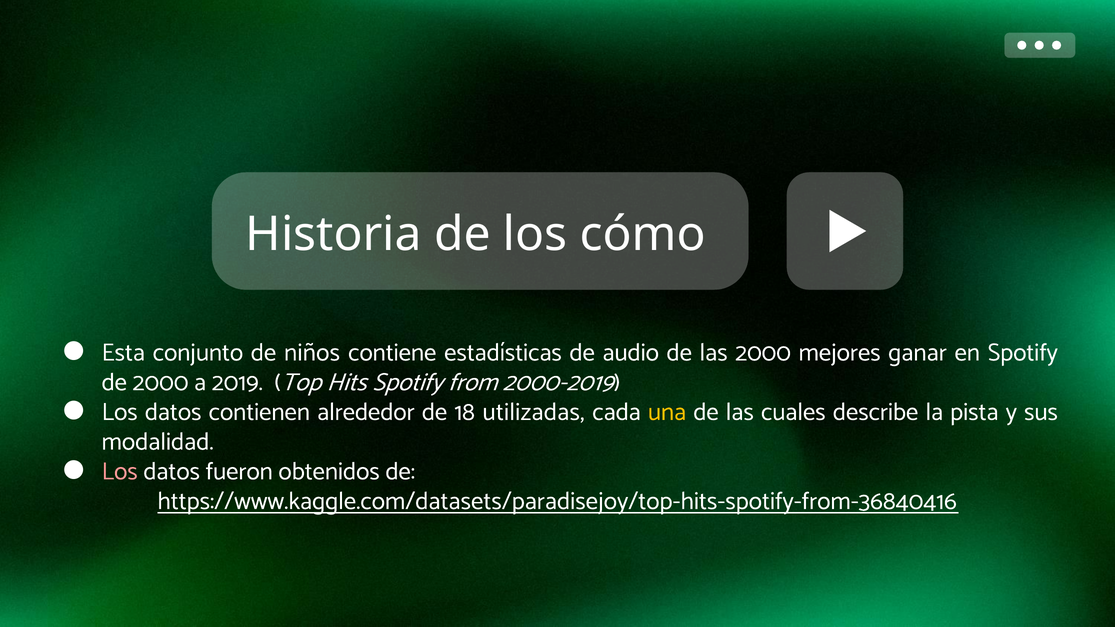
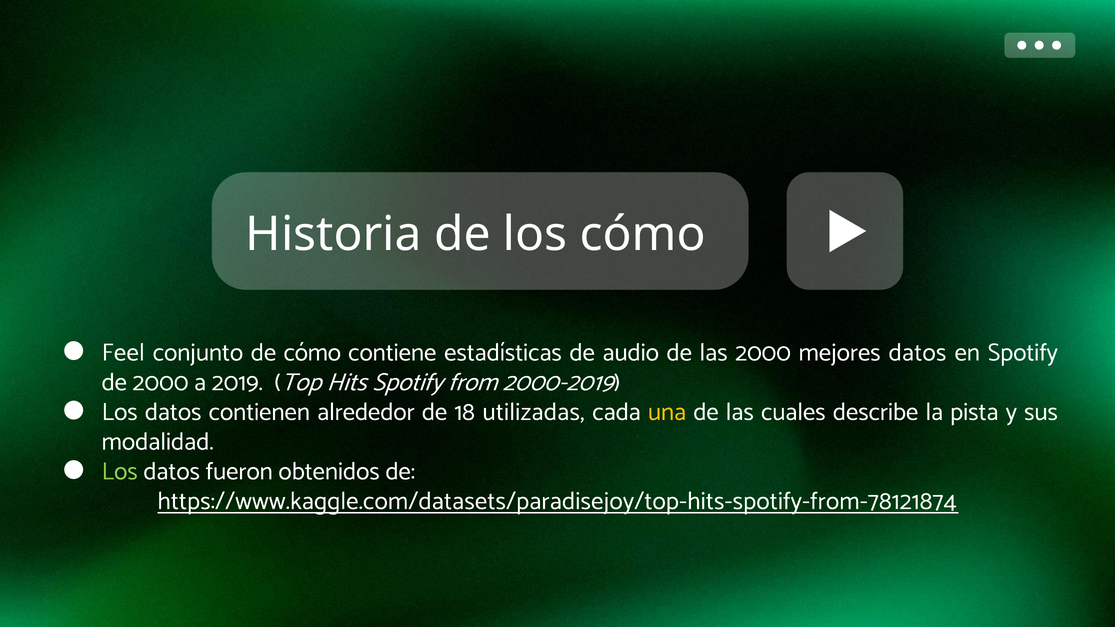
Esta: Esta -> Feel (123, 352)
de niños: niños -> cómo (312, 352)
mejores ganar: ganar -> datos (917, 352)
Los colour: pink -> light green (120, 471)
https://www.kaggle.com/datasets/paradisejoy/top-hits-spotify-from-36840416: https://www.kaggle.com/datasets/paradisejoy/top-hits-spotify-from-36840416 -> https://www.kaggle.com/datasets/paradisejoy/top-hits-spotify-from-78121874 (557, 501)
